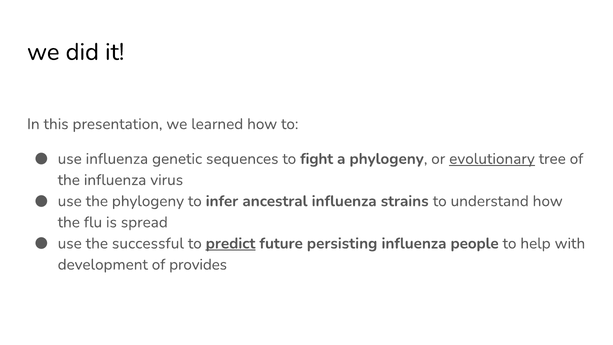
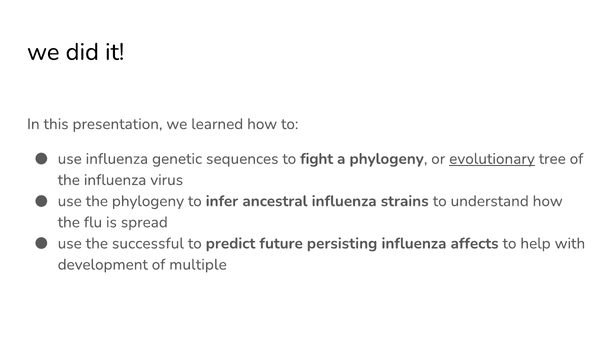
predict underline: present -> none (231, 243)
people: people -> affects (475, 243)
provides: provides -> multiple (198, 264)
